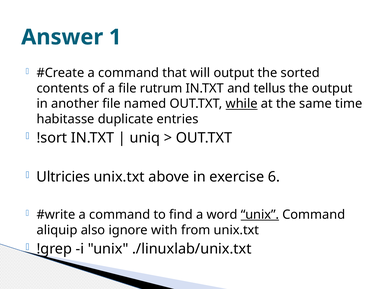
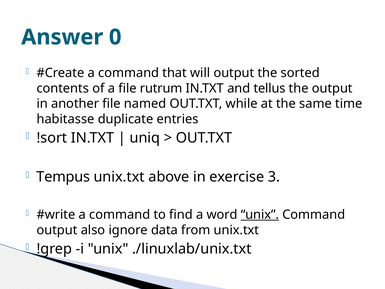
1: 1 -> 0 (115, 37)
while underline: present -> none (242, 104)
Ultricies: Ultricies -> Tempus (63, 177)
6: 6 -> 3 (274, 177)
aliquip: aliquip -> output (57, 230)
with: with -> data (164, 230)
